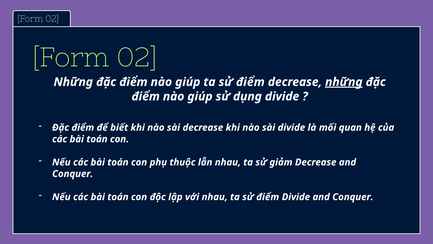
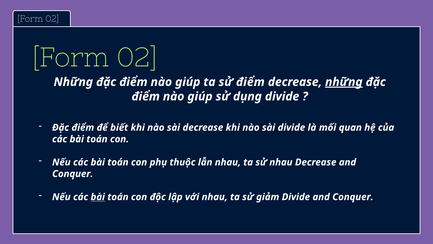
sử giảm: giảm -> nhau (281, 162)
bài underline: none -> present (98, 197)
nhau ta sử điểm: điểm -> giảm (268, 197)
